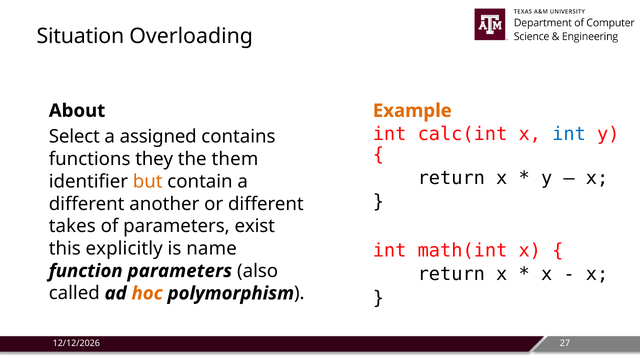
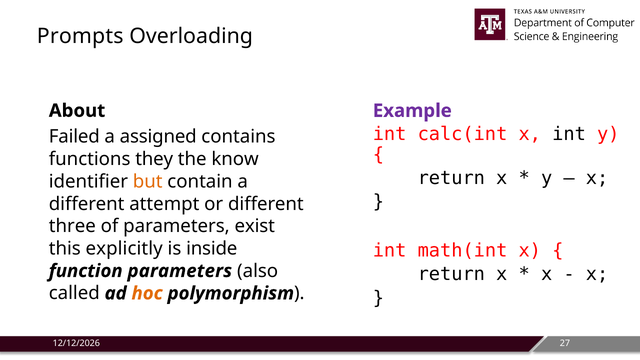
Situation: Situation -> Prompts (80, 36)
Example colour: orange -> purple (412, 111)
int colour: blue -> black (569, 134)
Select: Select -> Failed (74, 137)
them: them -> know (235, 159)
another: another -> attempt (164, 204)
takes: takes -> three (72, 226)
name: name -> inside (212, 249)
